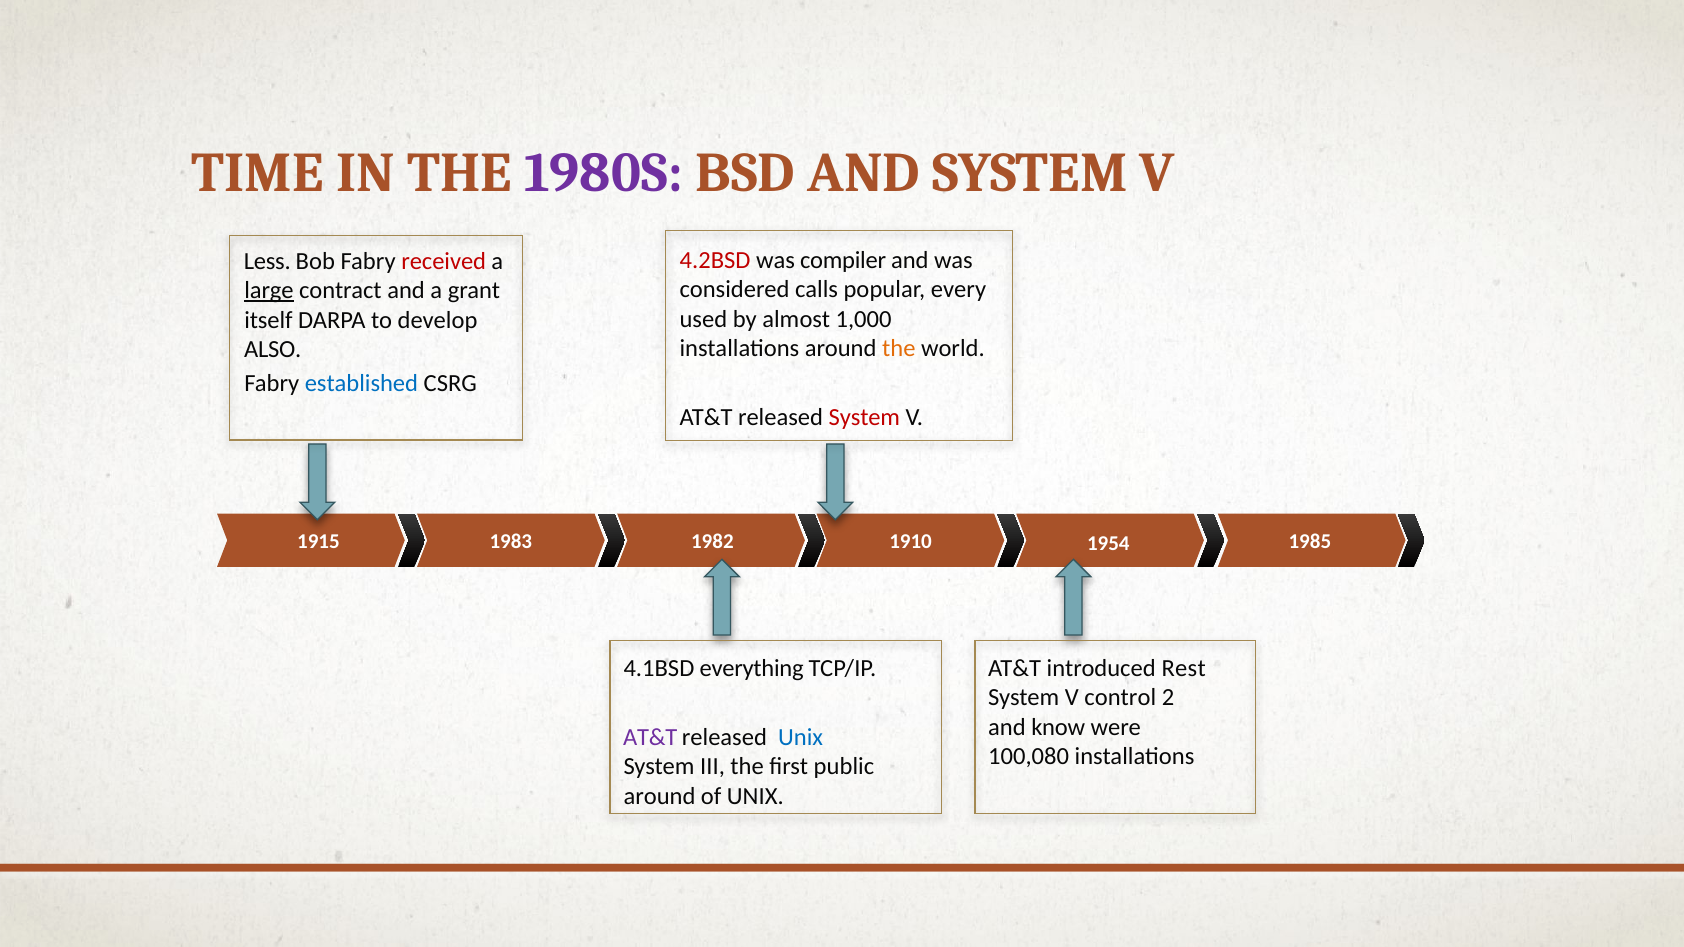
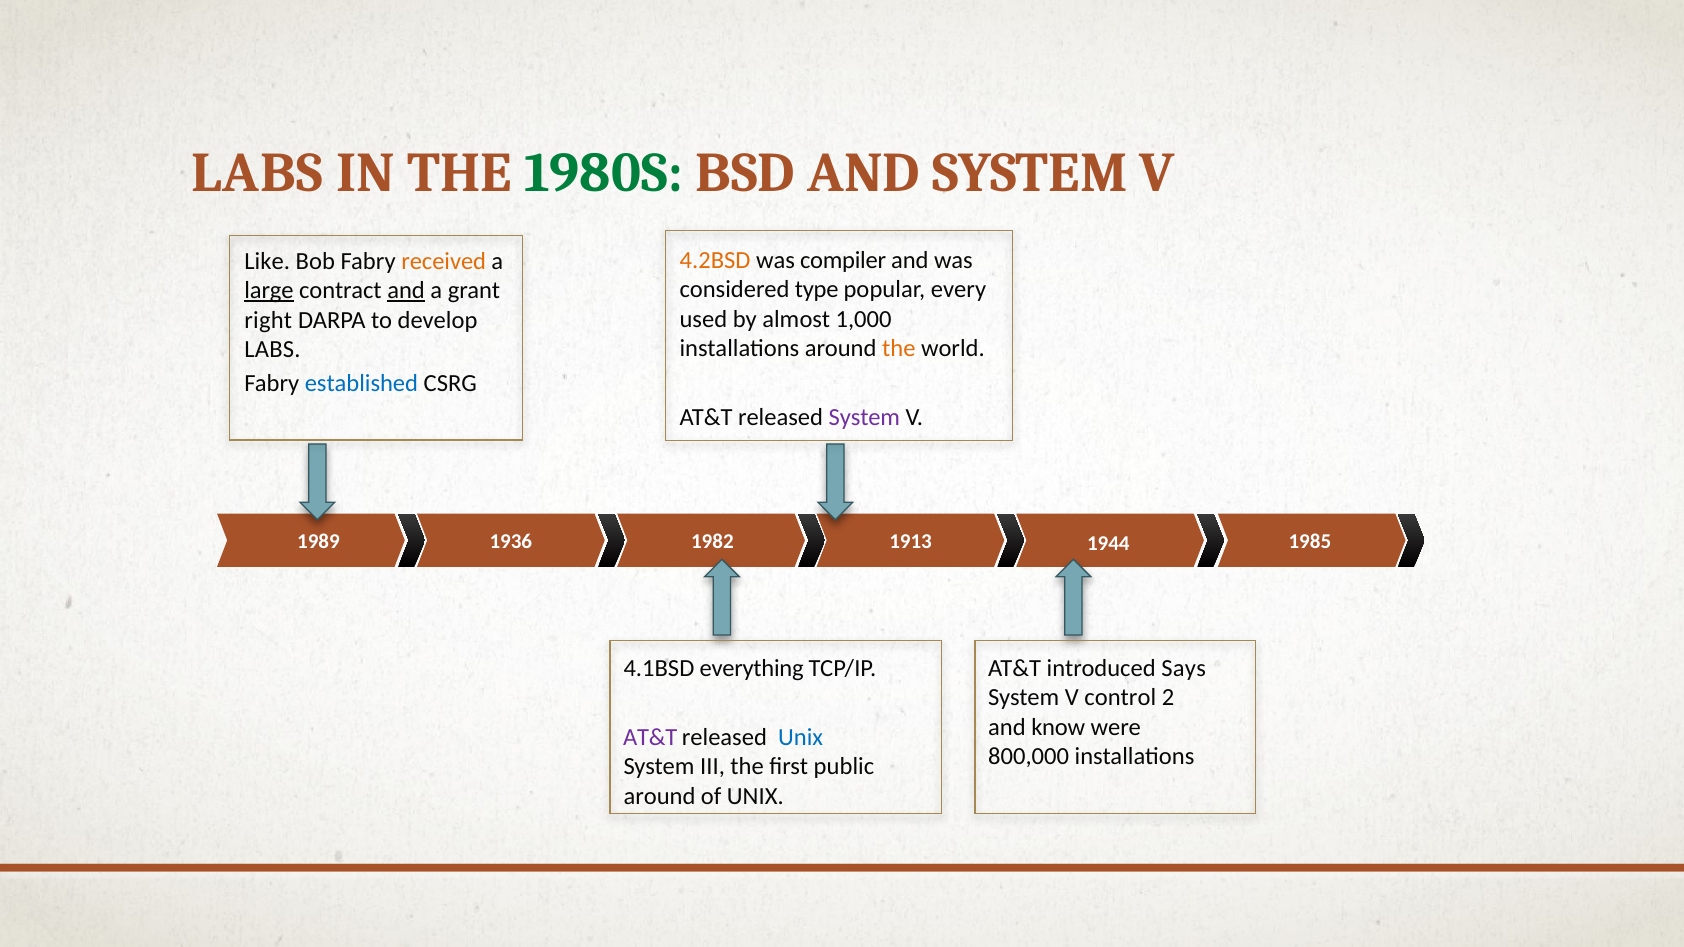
TIME: TIME -> LABS (257, 173)
1980S colour: purple -> green (604, 173)
4.2BSD colour: red -> orange (715, 260)
Less: Less -> Like (267, 261)
received colour: red -> orange (444, 261)
calls: calls -> type (817, 290)
and underline: none -> present (406, 291)
itself: itself -> right (268, 320)
ALSO: ALSO -> LABS (273, 350)
System colour: red -> purple (864, 417)
1915: 1915 -> 1989 (318, 542)
1983: 1983 -> 1936 (511, 542)
1910: 1910 -> 1913 (911, 542)
1954: 1954 -> 1944 (1108, 544)
Rest: Rest -> Says (1184, 668)
100,080: 100,080 -> 800,000 (1029, 757)
